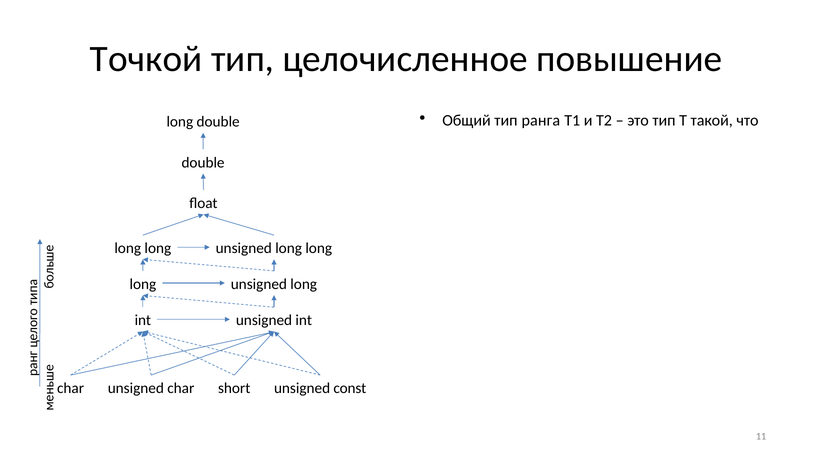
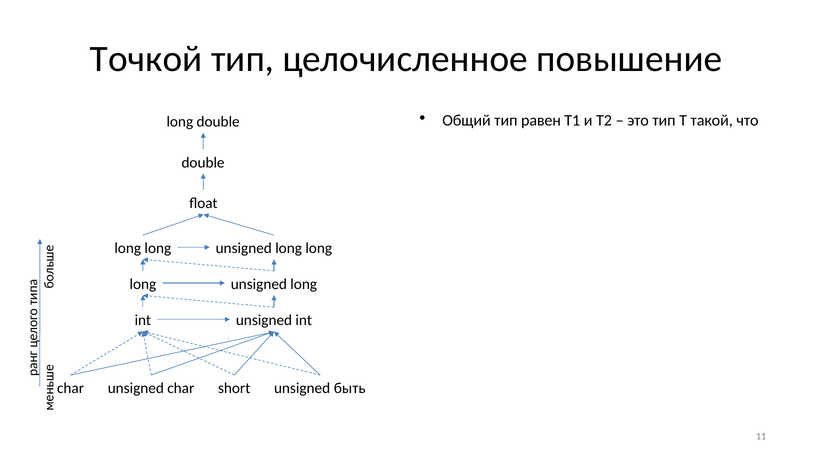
ранга: ранга -> равен (541, 121)
const: const -> быть (350, 388)
